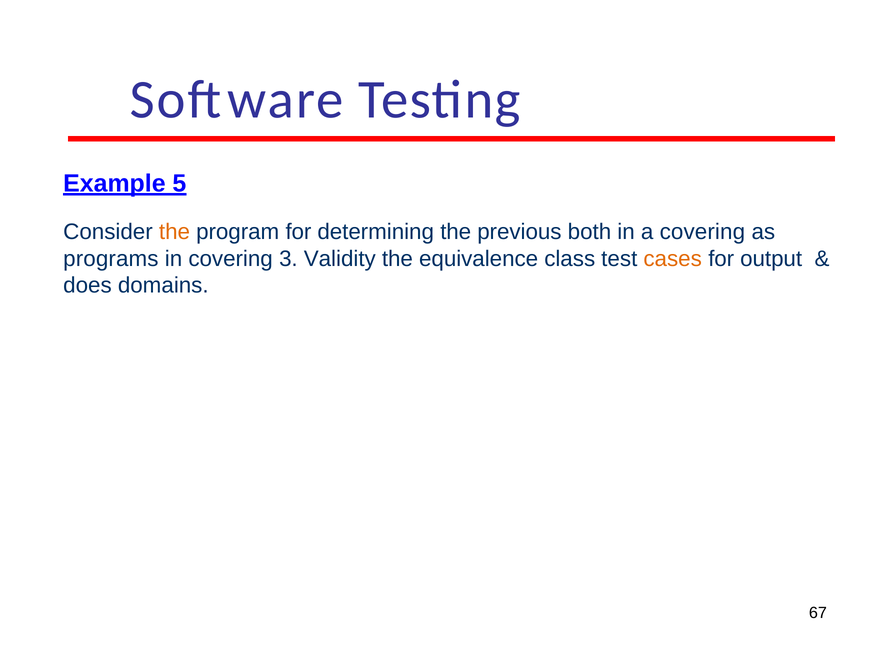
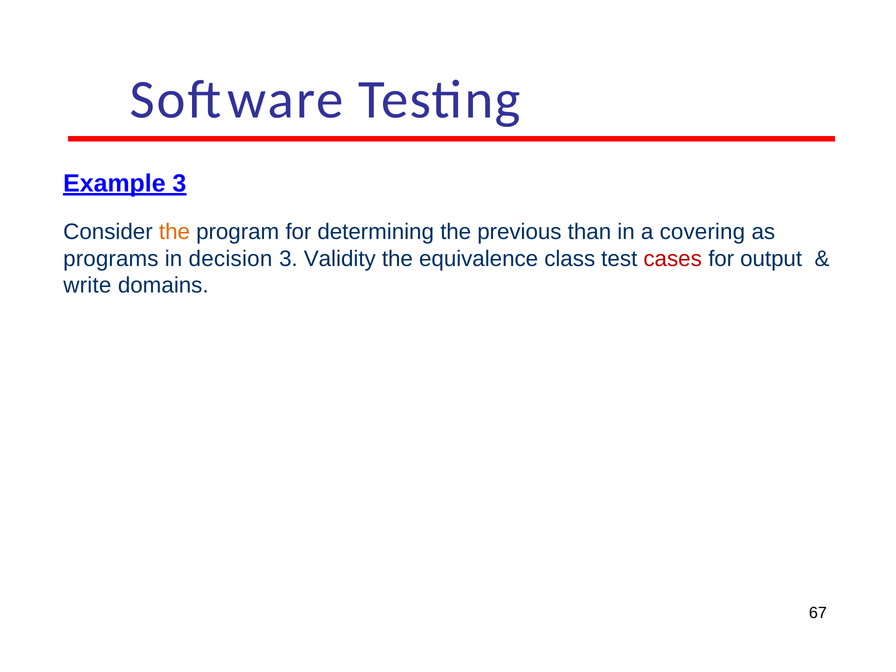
Example 5: 5 -> 3 (179, 183)
both: both -> than (589, 232)
in covering: covering -> decision (230, 259)
cases colour: orange -> red (673, 259)
does: does -> write (87, 286)
